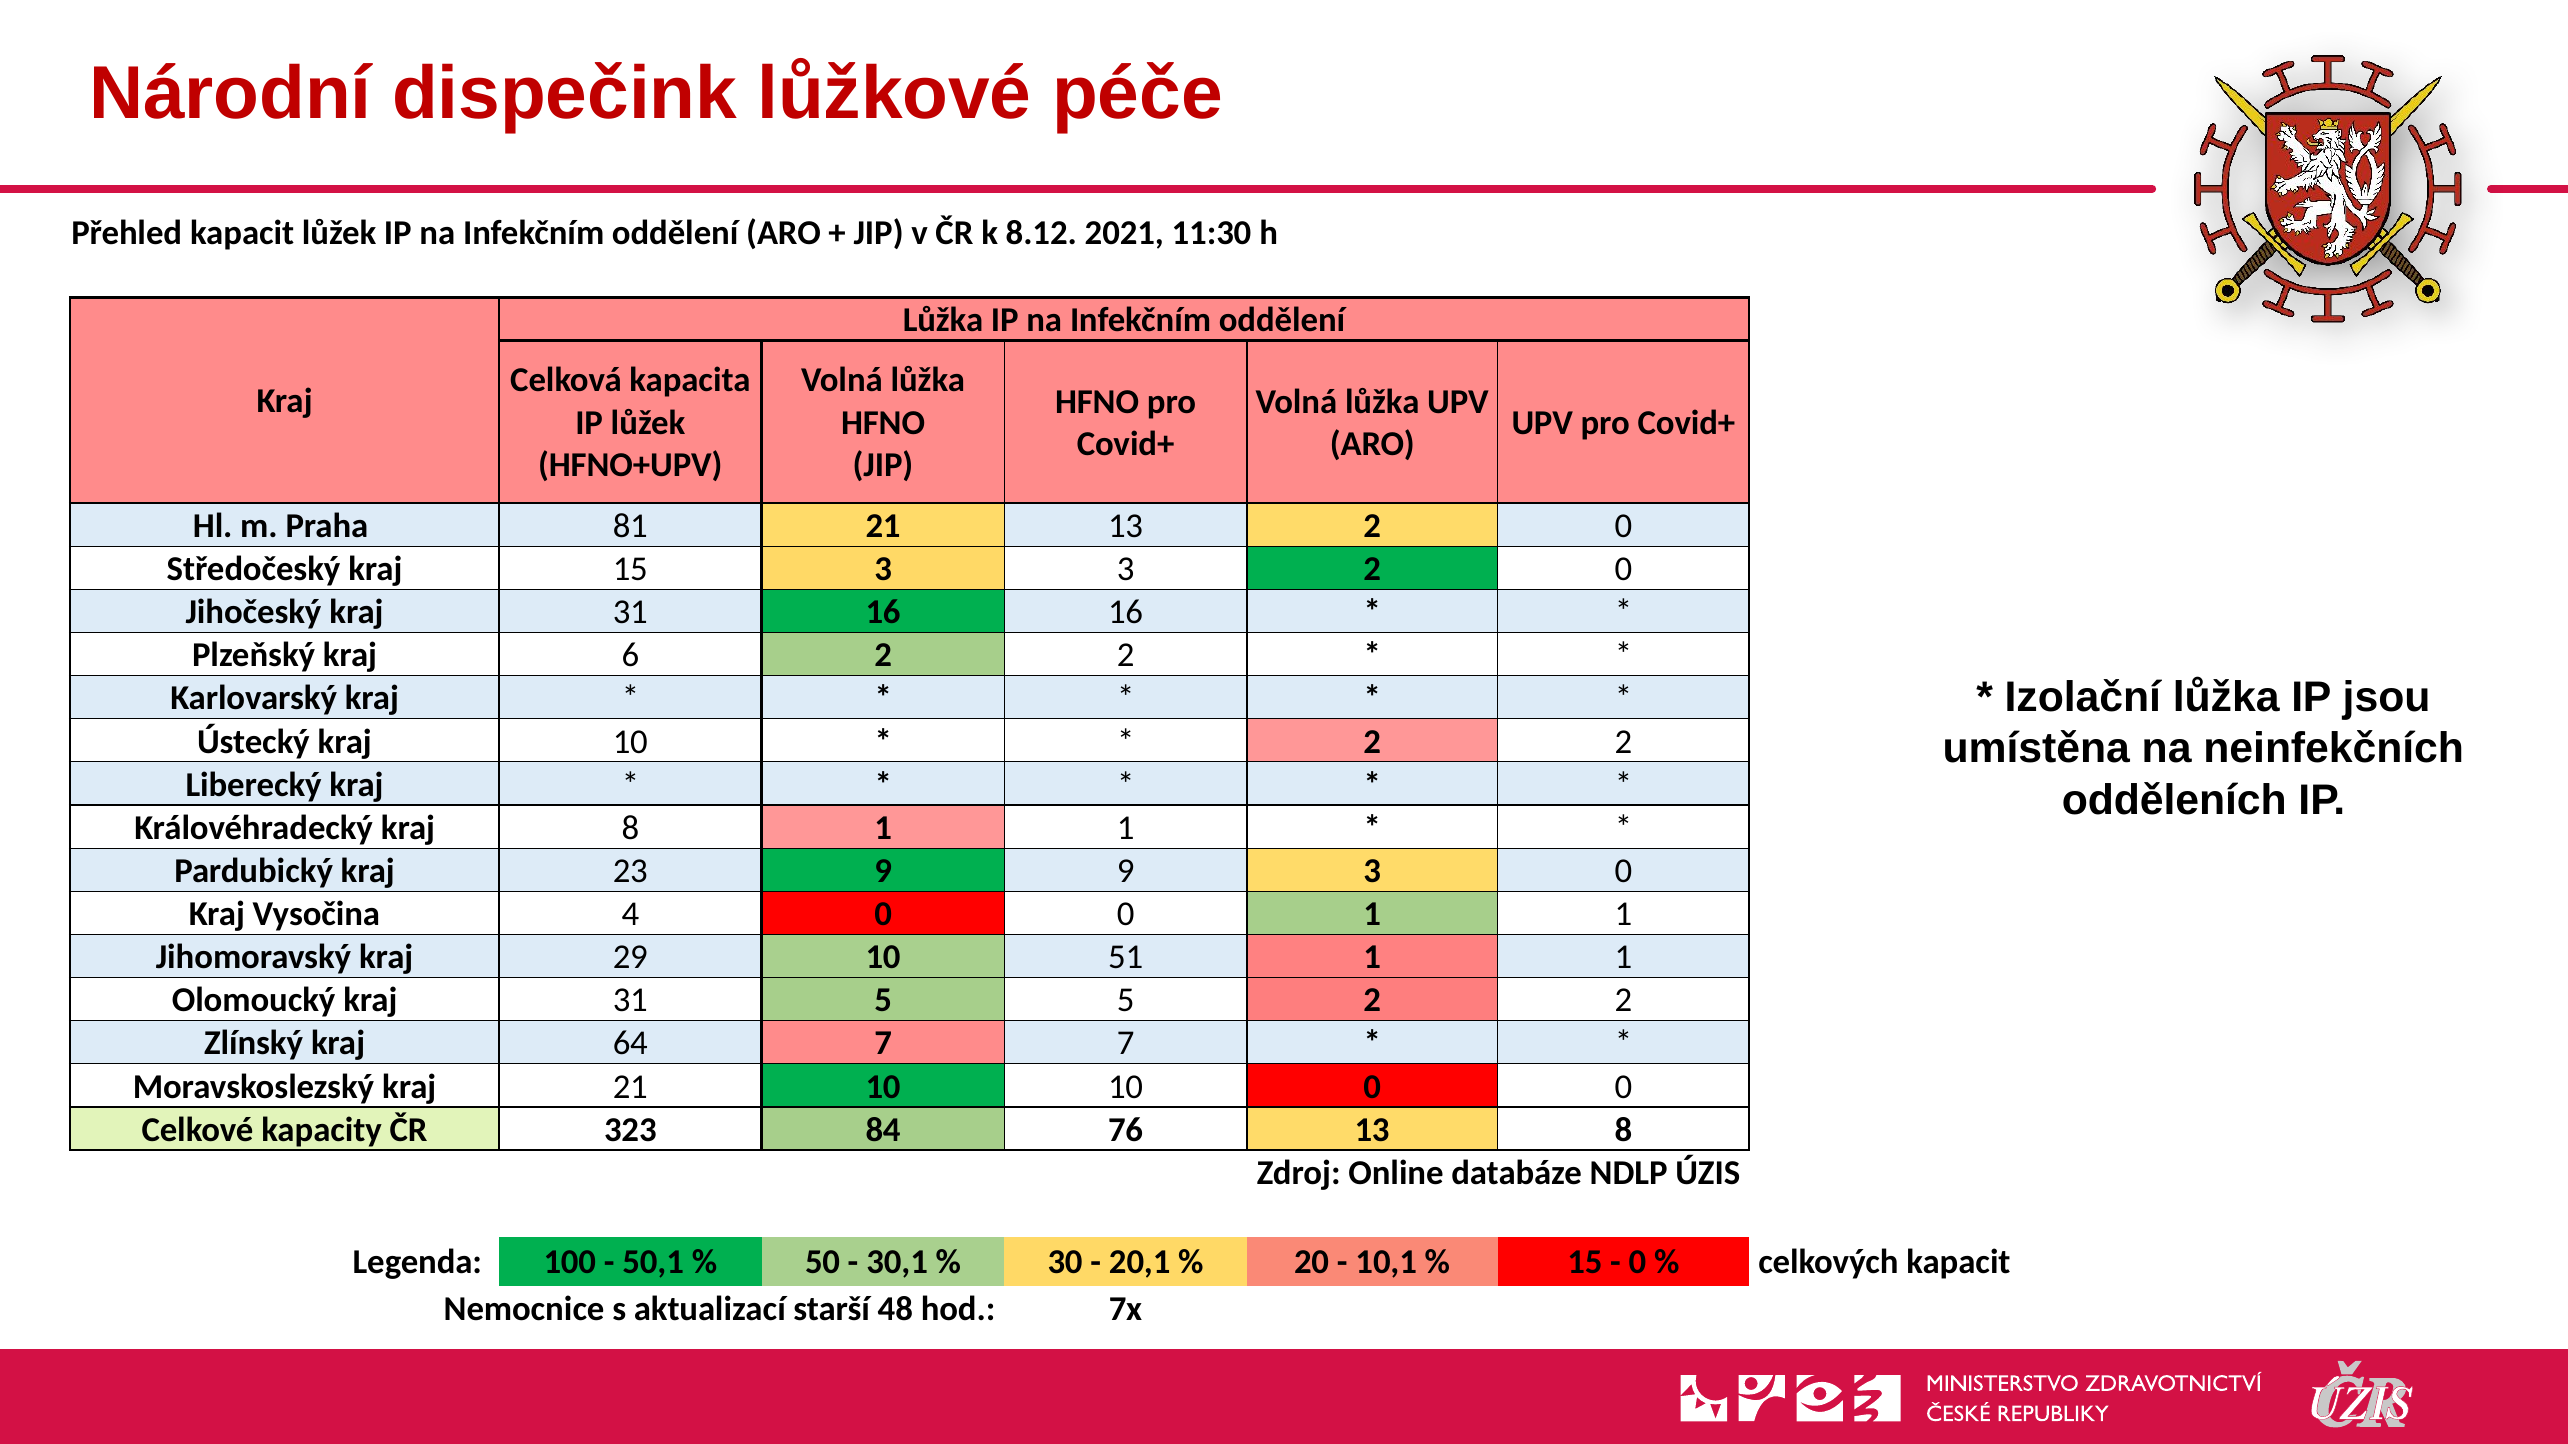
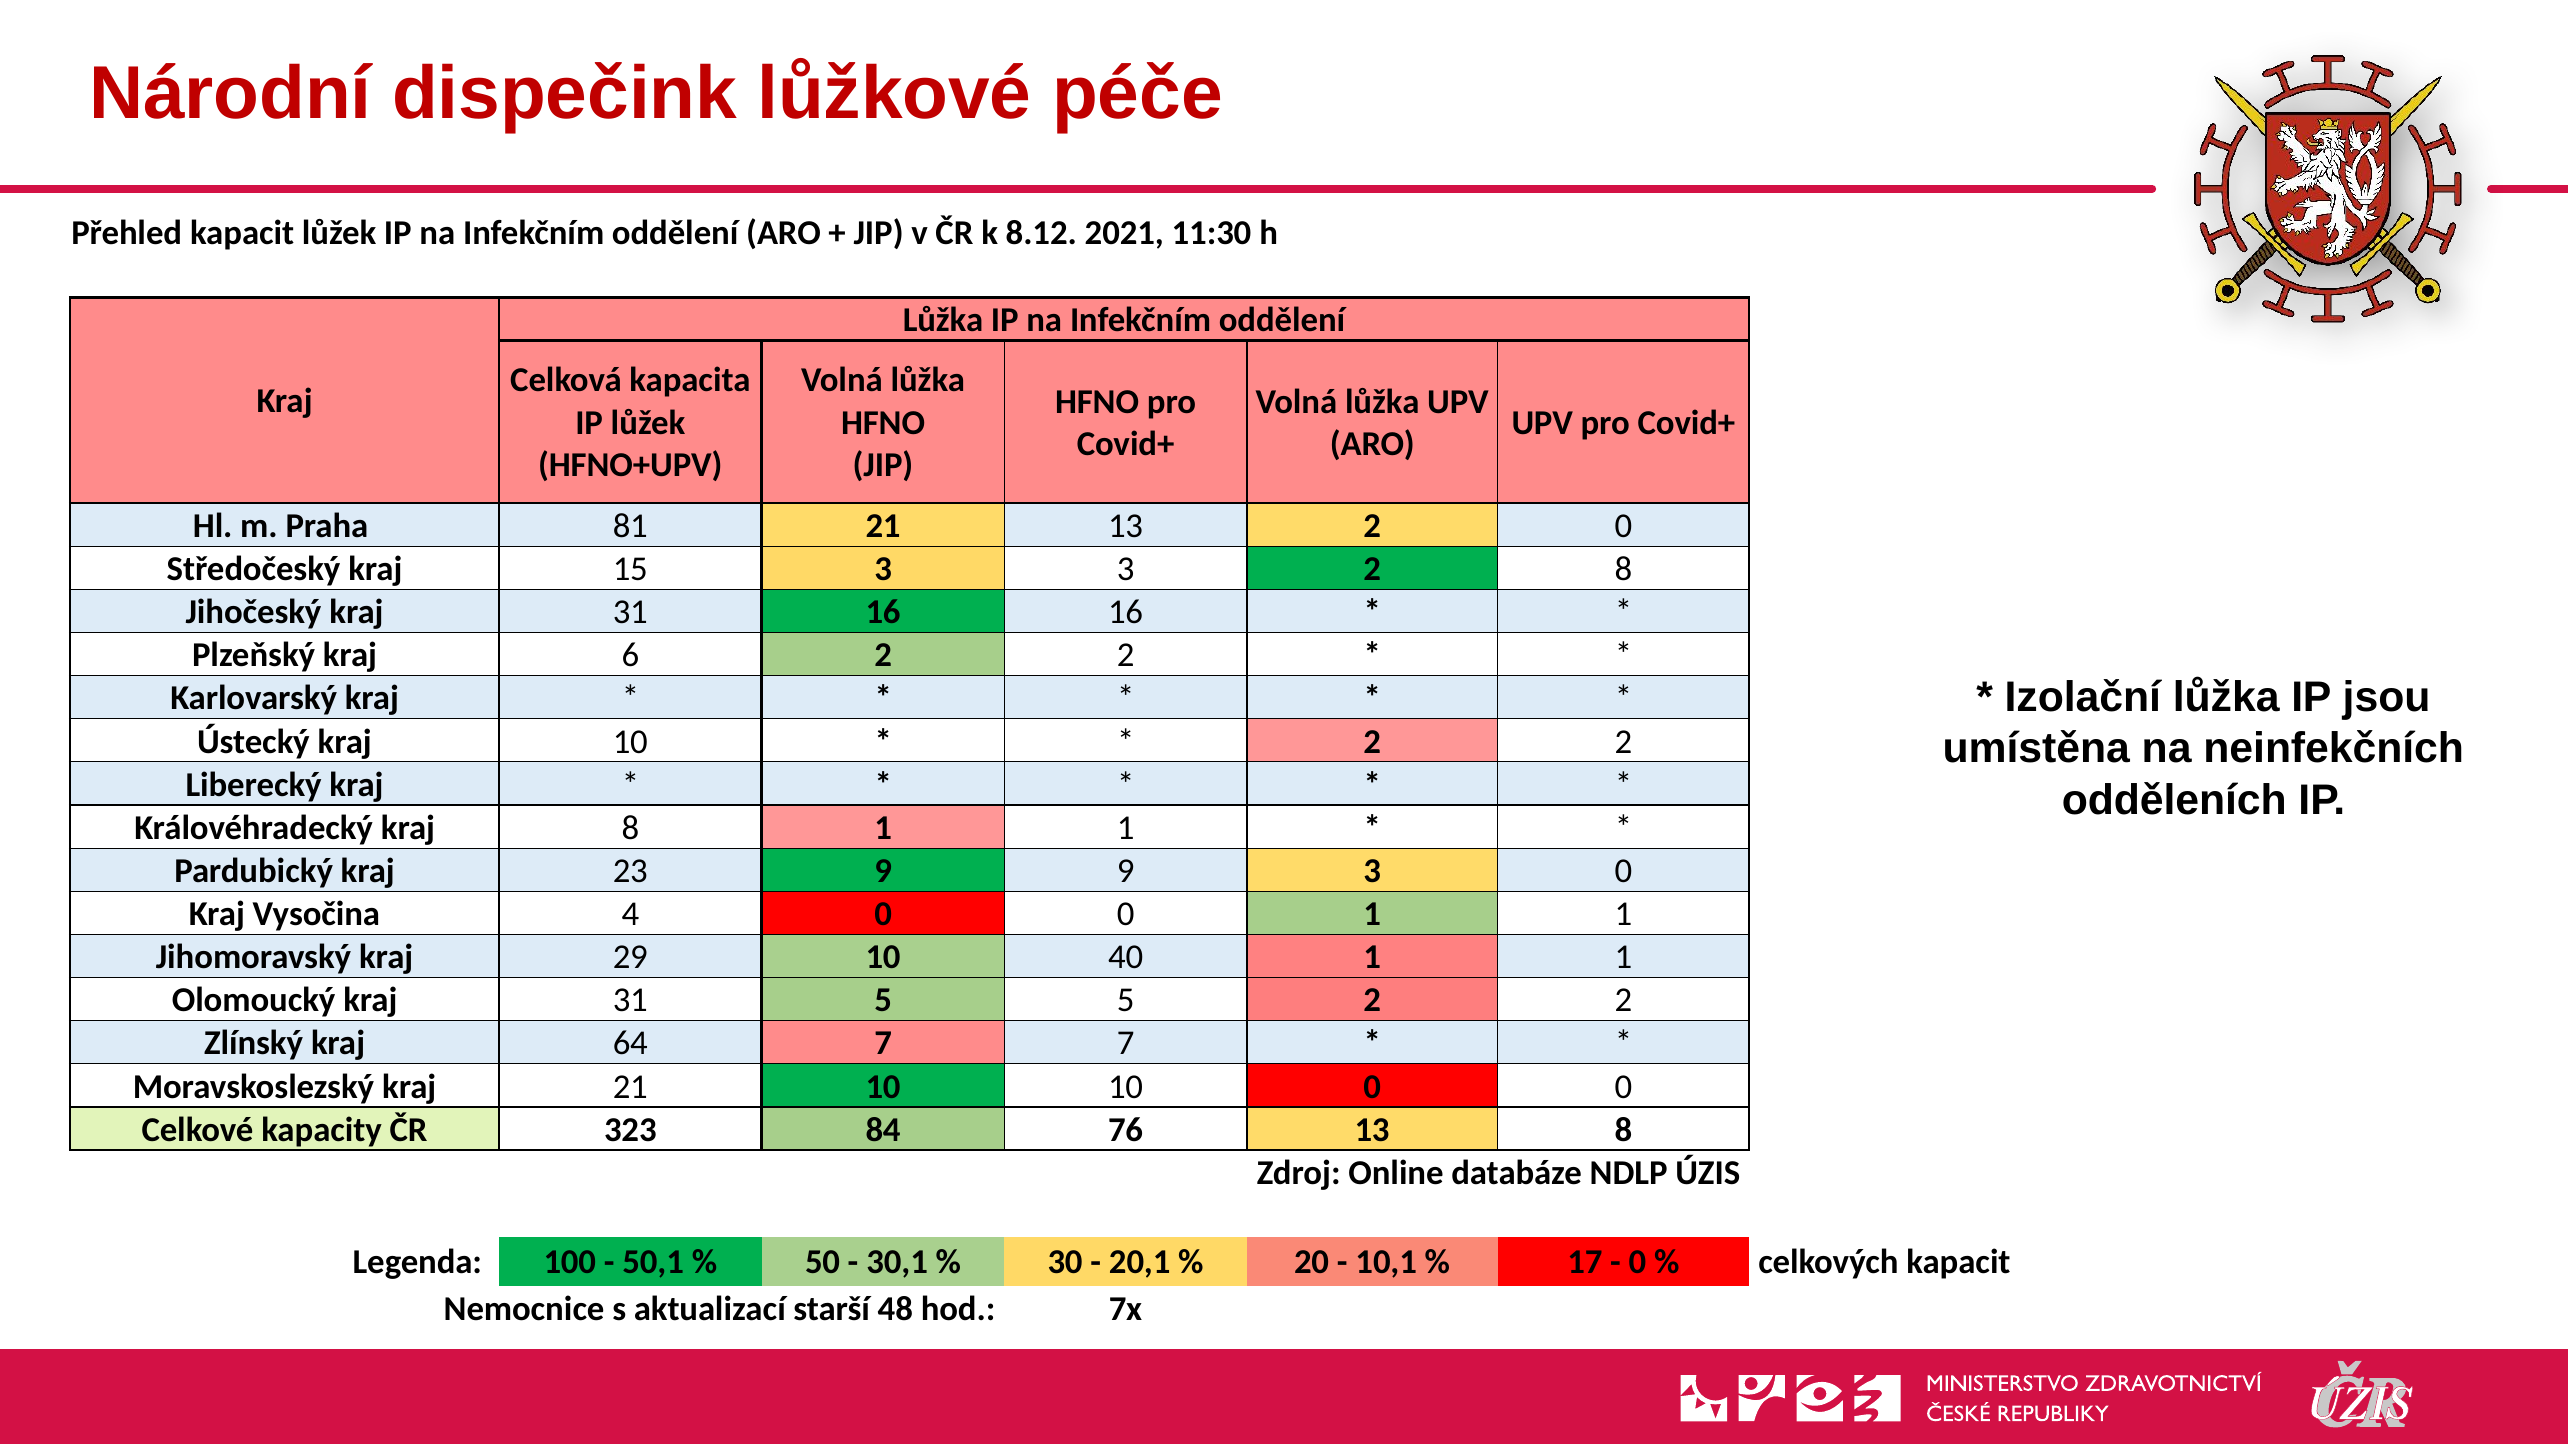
3 2 0: 0 -> 8 (1624, 569)
51: 51 -> 40 (1126, 957)
15: 15 -> 17 (1585, 1263)
